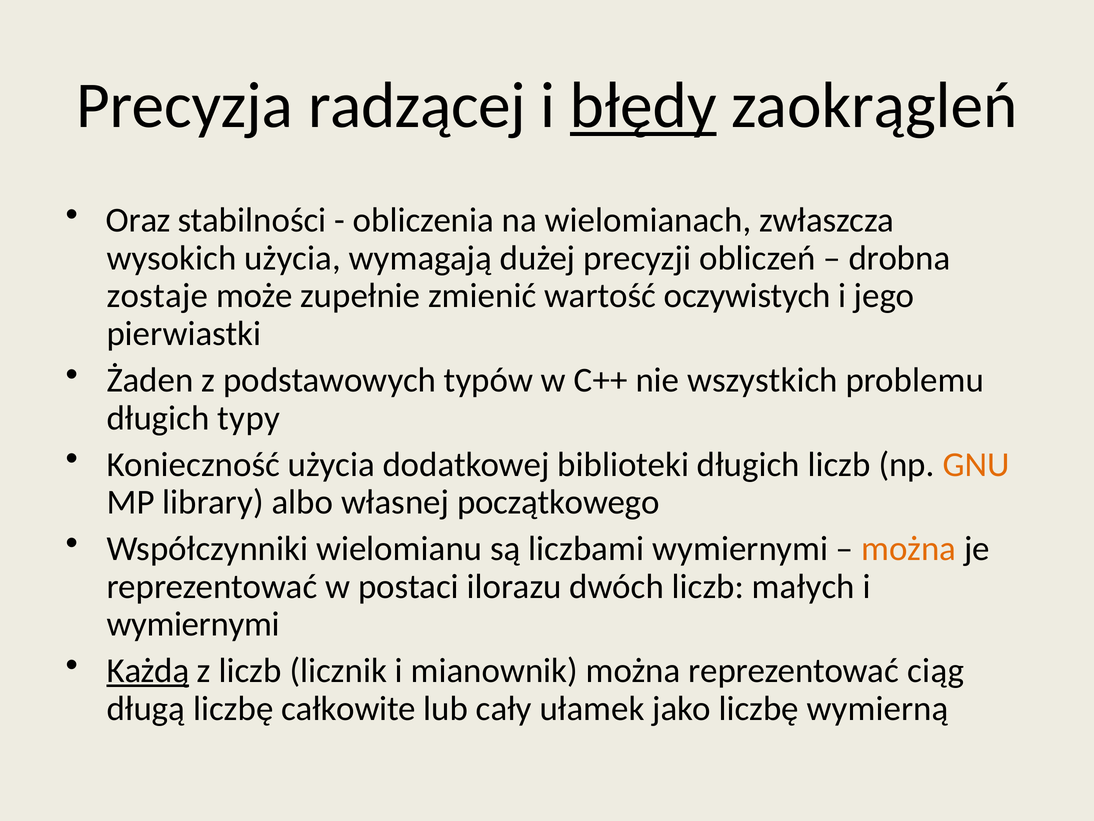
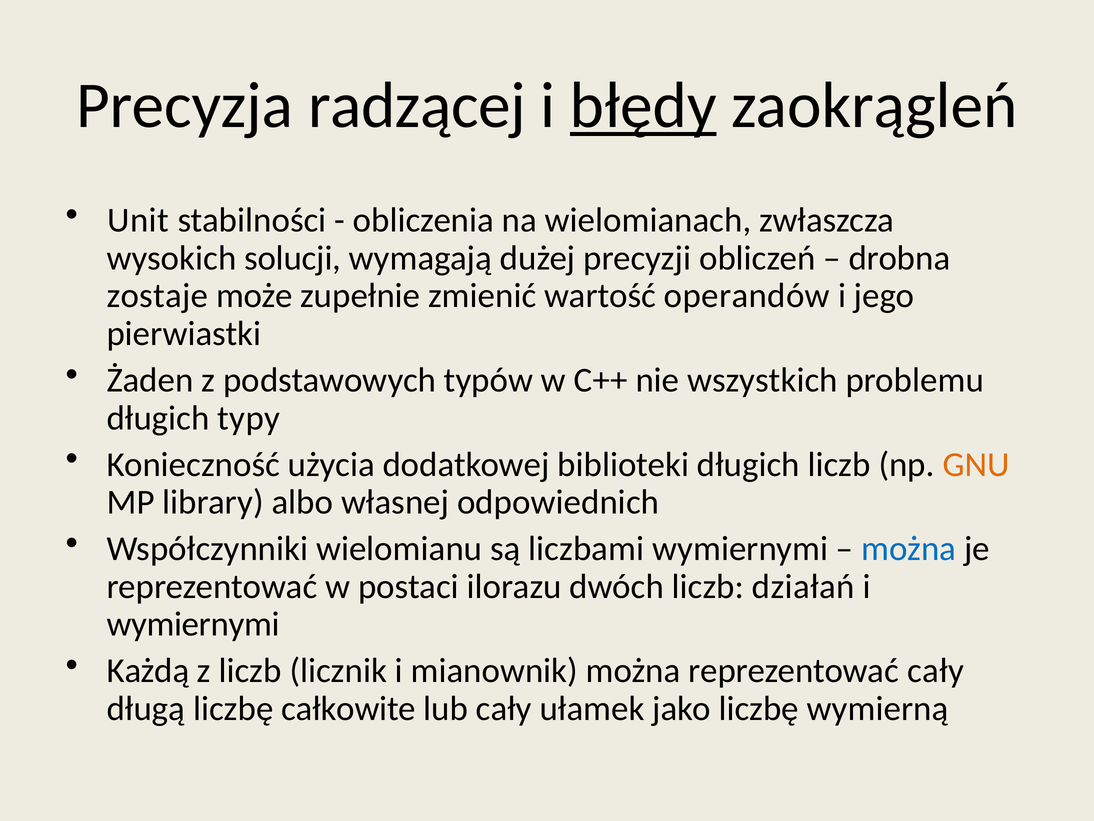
Oraz: Oraz -> Unit (138, 220)
wysokich użycia: użycia -> solucji (293, 258)
oczywistych: oczywistych -> operandów (747, 296)
początkowego: początkowego -> odpowiednich (558, 502)
można colour: orange -> blue (909, 548)
małych: małych -> działań (803, 586)
Każdą underline: present -> none (148, 670)
reprezentować ciąg: ciąg -> cały (936, 670)
